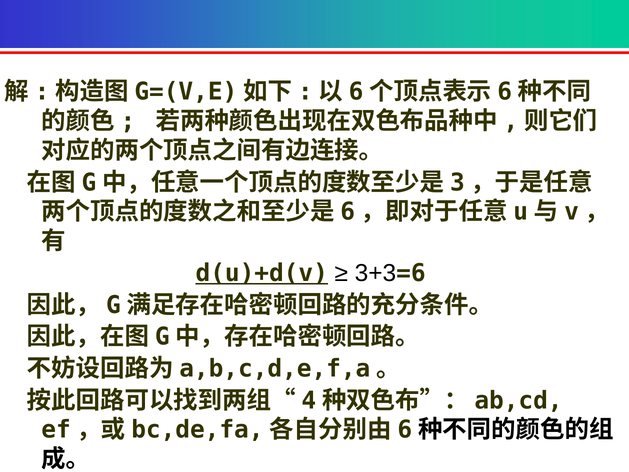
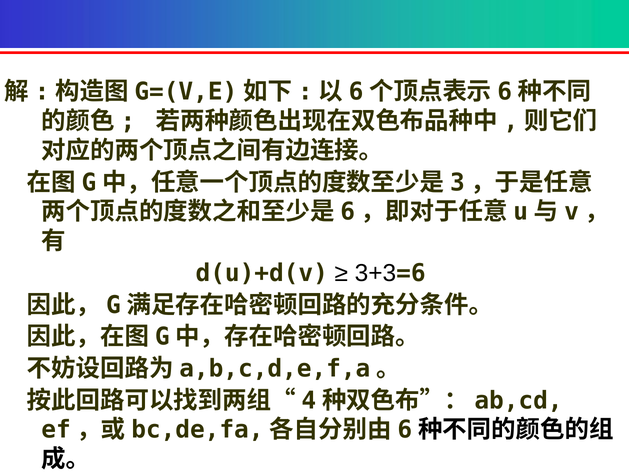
d(u)+d(v underline: present -> none (262, 273)
